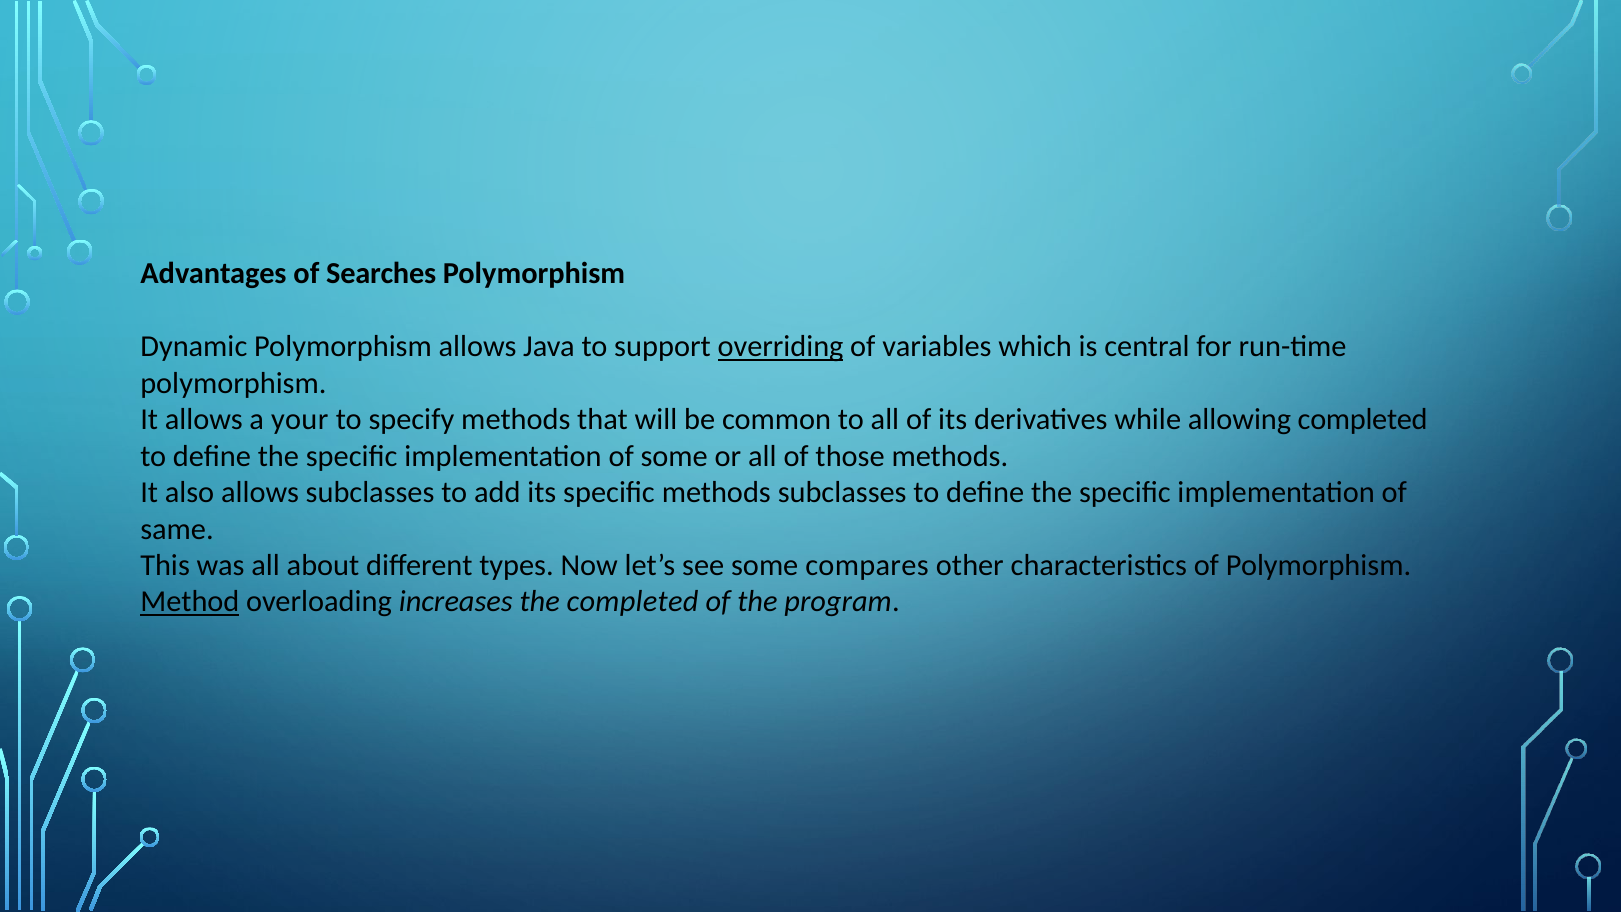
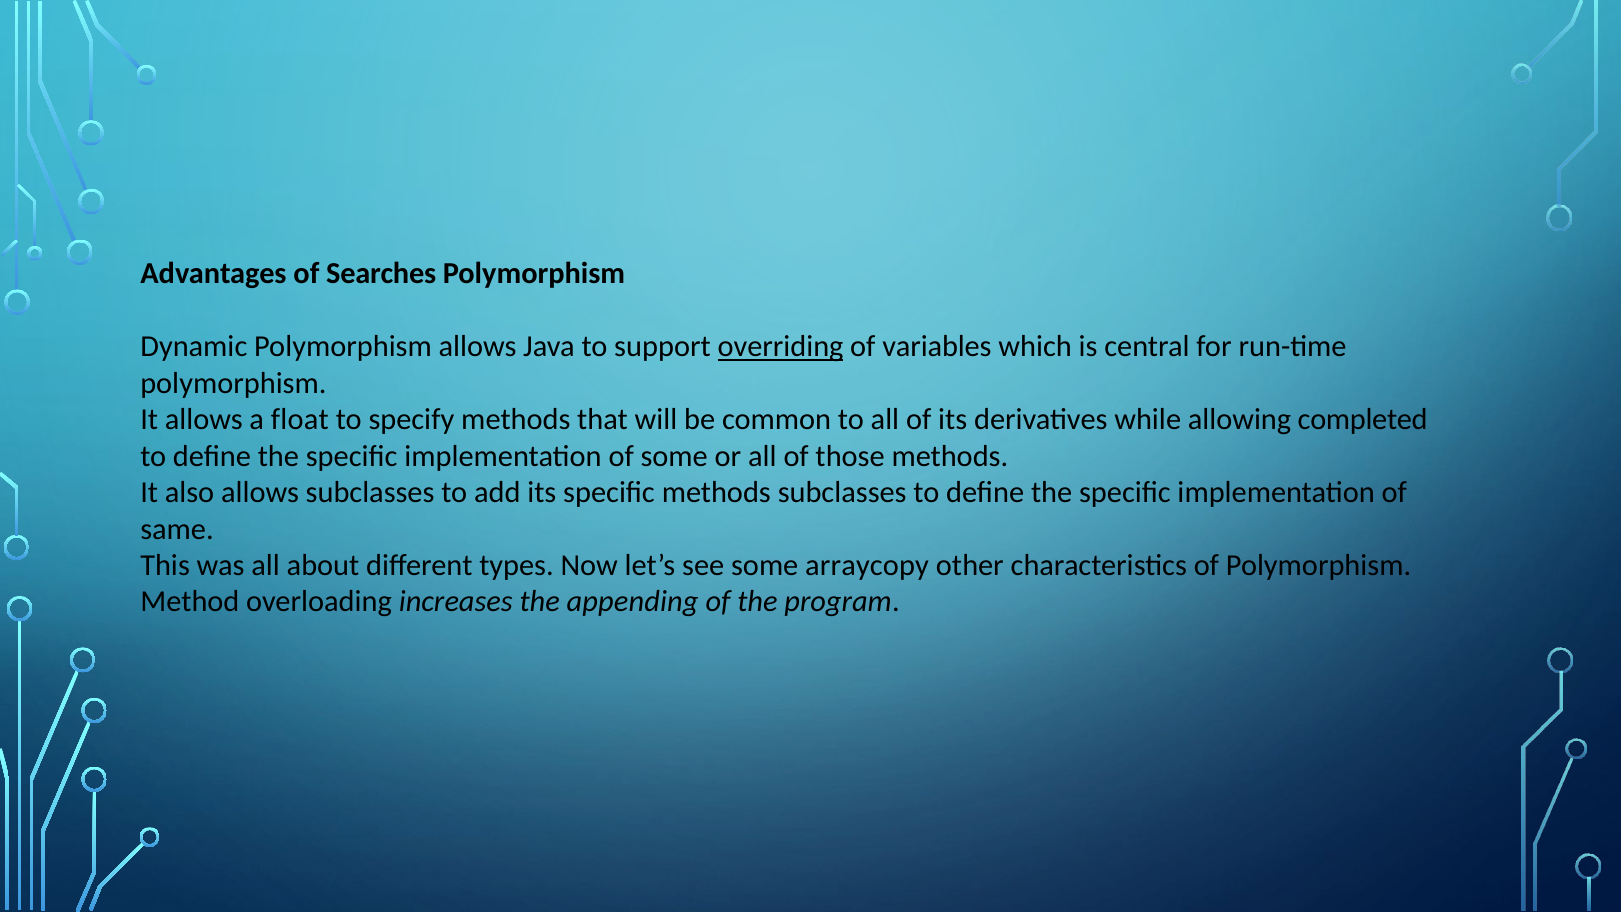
your: your -> float (300, 419)
compares: compares -> arraycopy (867, 565)
Method underline: present -> none (190, 602)
the completed: completed -> appending (633, 602)
